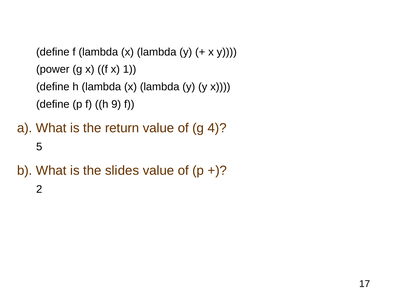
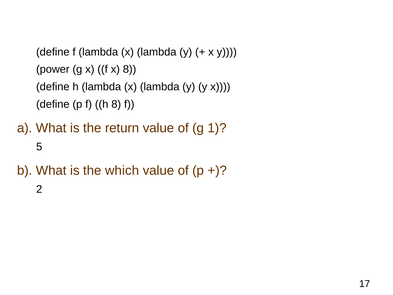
x 1: 1 -> 8 (130, 69)
h 9: 9 -> 8 (116, 104)
4: 4 -> 1 (217, 128)
slides: slides -> which (122, 170)
